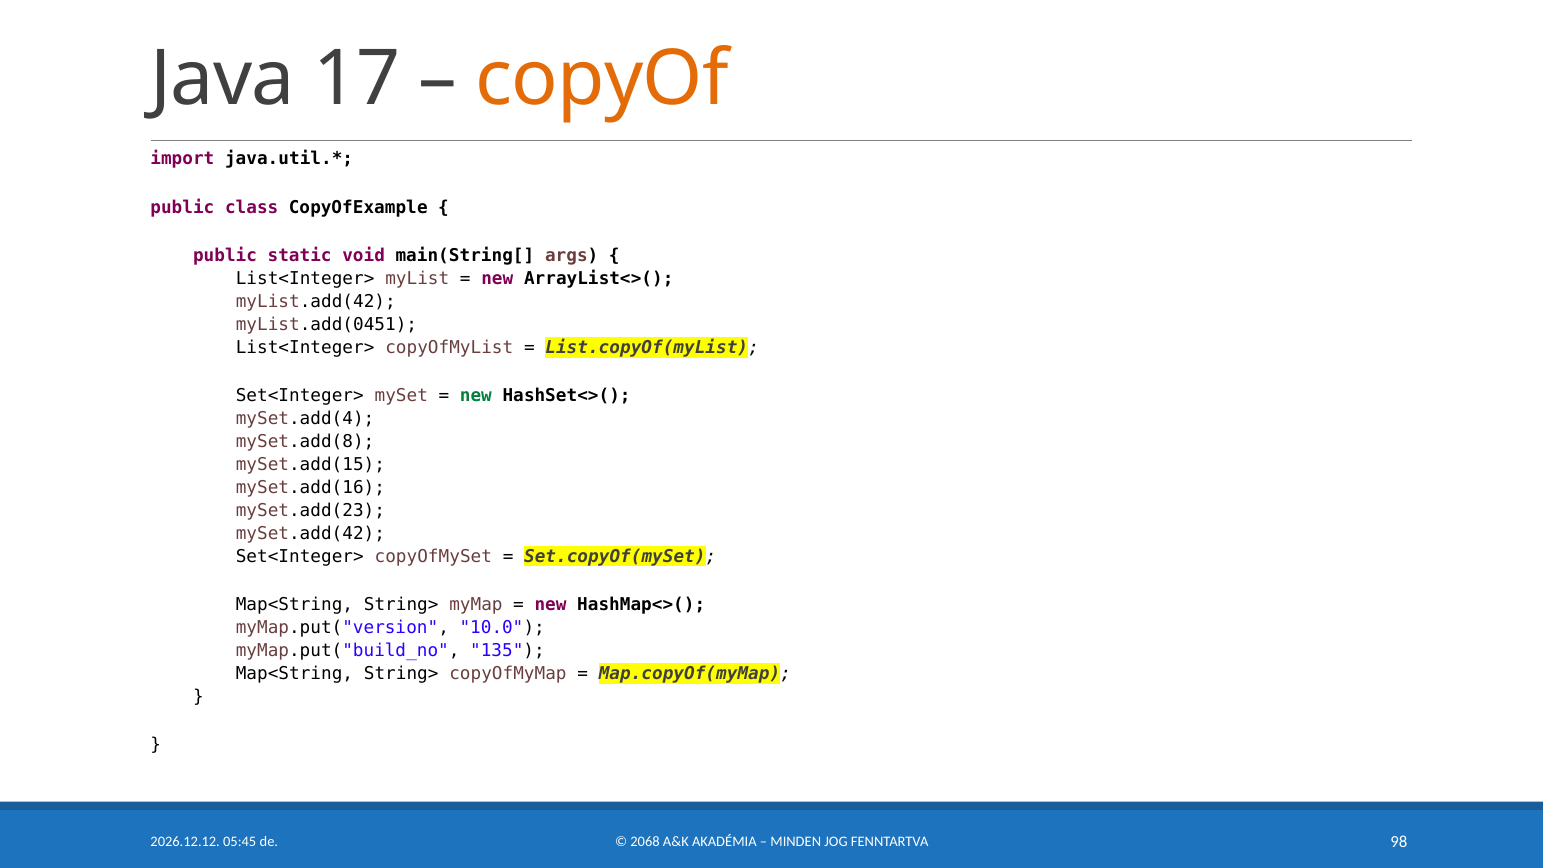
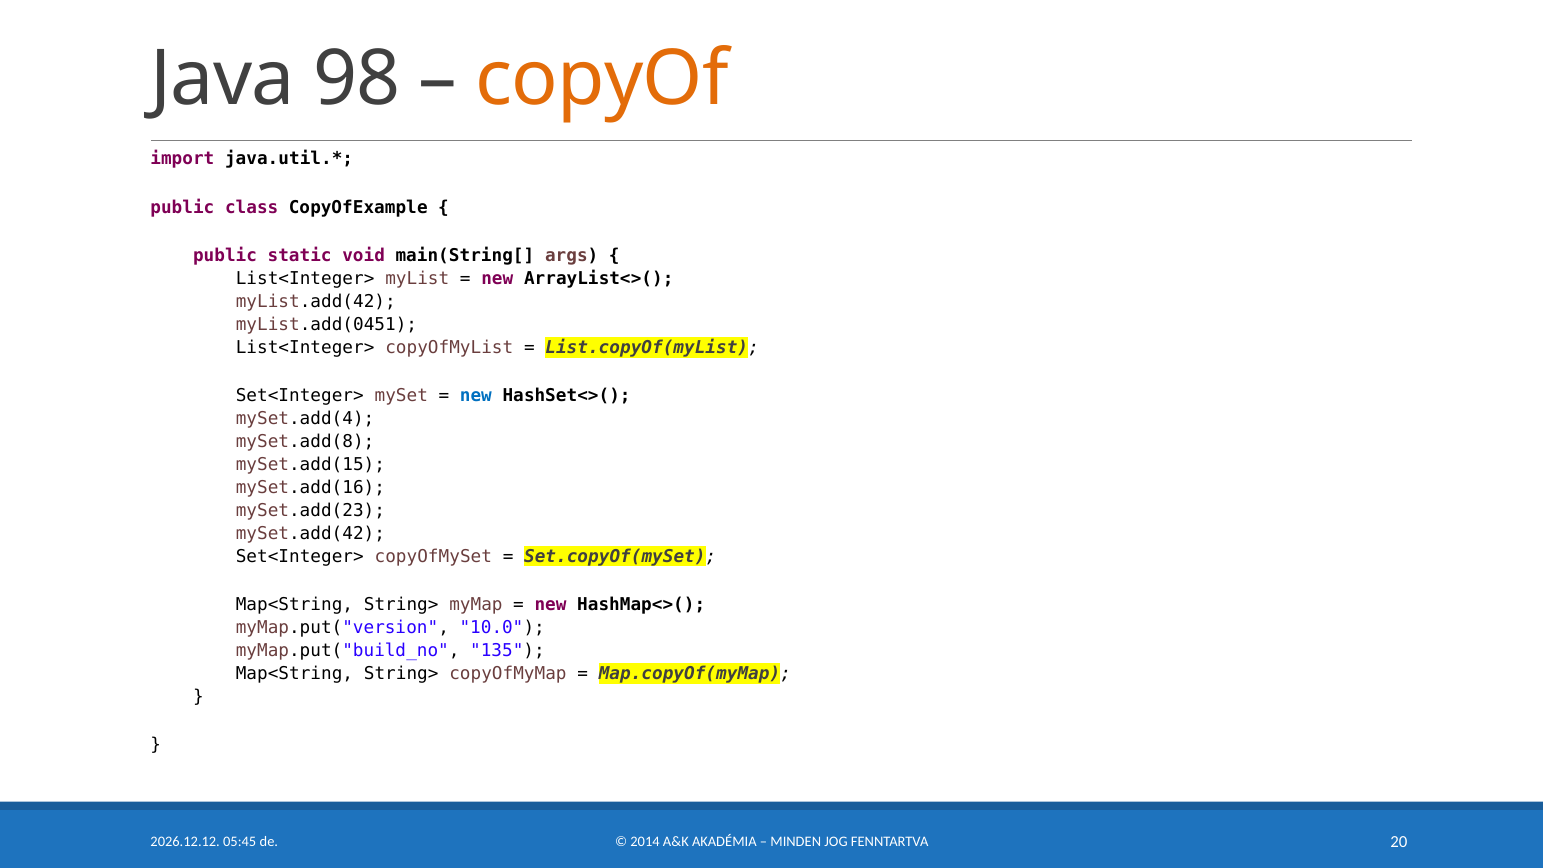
17: 17 -> 98 (357, 80)
new colour: green -> blue (476, 396)
2068: 2068 -> 2014 (645, 842)
98: 98 -> 20 (1399, 842)
